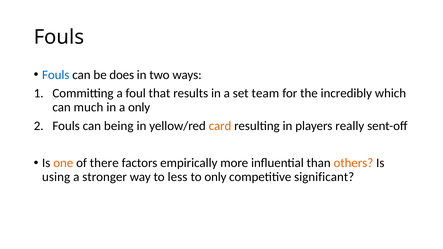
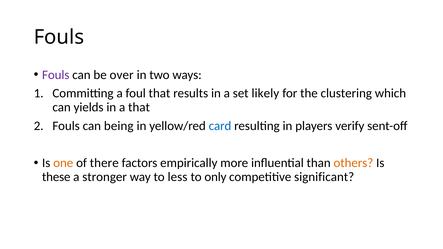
Fouls colour: blue -> purple (56, 75)
does: does -> over (122, 75)
team: team -> likely (265, 93)
incredibly: incredibly -> clustering (346, 93)
much: much -> yields (89, 107)
a only: only -> that (139, 107)
card colour: orange -> blue (220, 126)
really: really -> verify (350, 126)
using: using -> these (56, 177)
